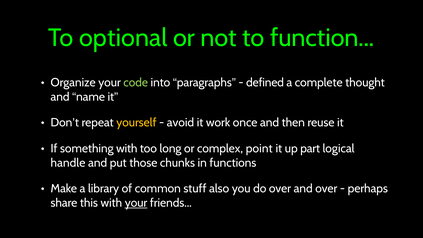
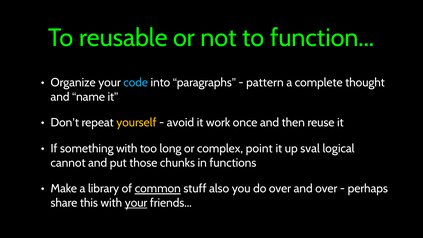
optional: optional -> reusable (123, 38)
code colour: light green -> light blue (136, 83)
defined: defined -> pattern (265, 83)
part: part -> sval (310, 149)
handle: handle -> cannot (68, 163)
common underline: none -> present (158, 189)
